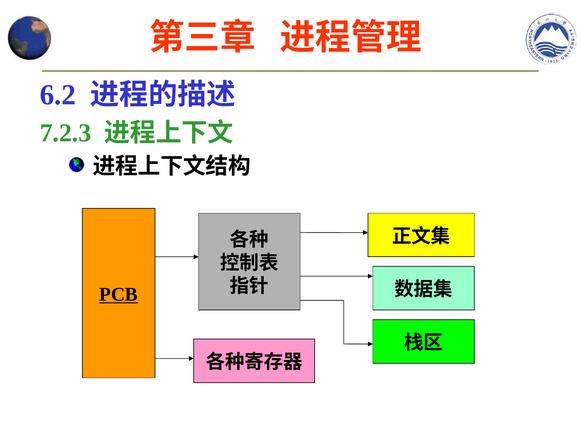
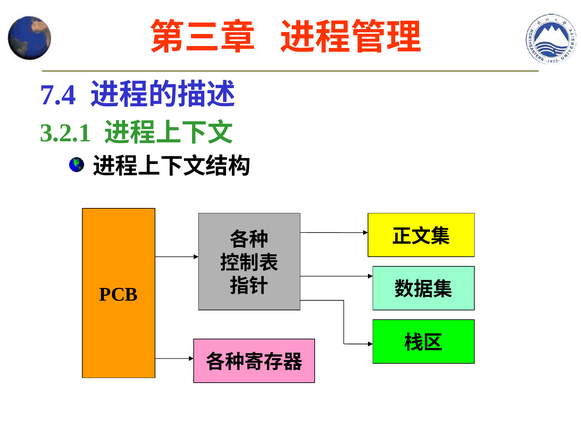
6.2: 6.2 -> 7.4 (58, 95)
7.2.3: 7.2.3 -> 3.2.1 (66, 133)
PCB underline: present -> none (119, 294)
